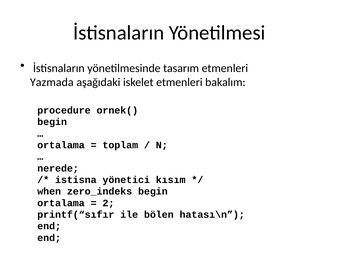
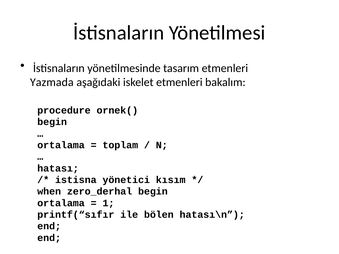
nerede: nerede -> hatası (58, 168)
zero_indeks: zero_indeks -> zero_derhal (100, 192)
2: 2 -> 1 (108, 203)
